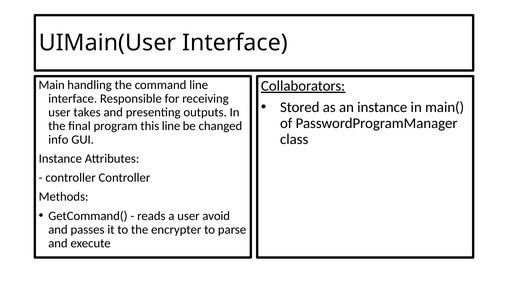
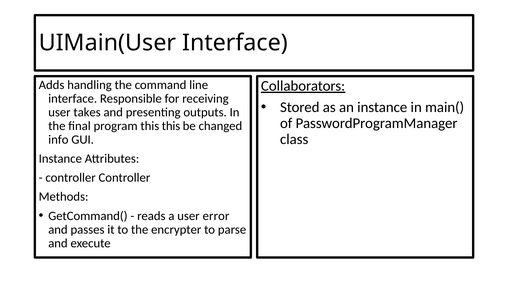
Main: Main -> Adds (52, 85)
this line: line -> this (171, 126)
avoid: avoid -> error (216, 216)
